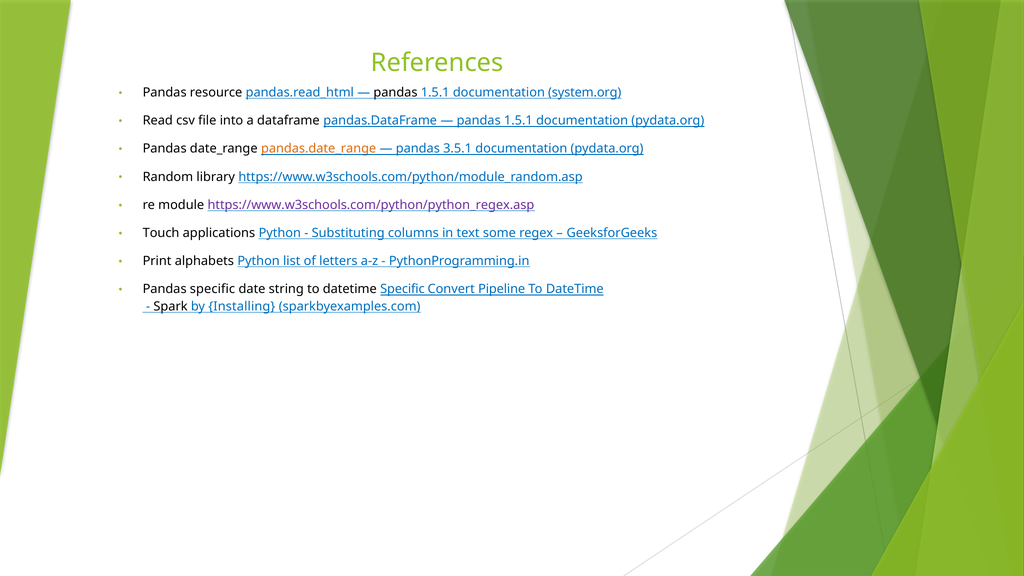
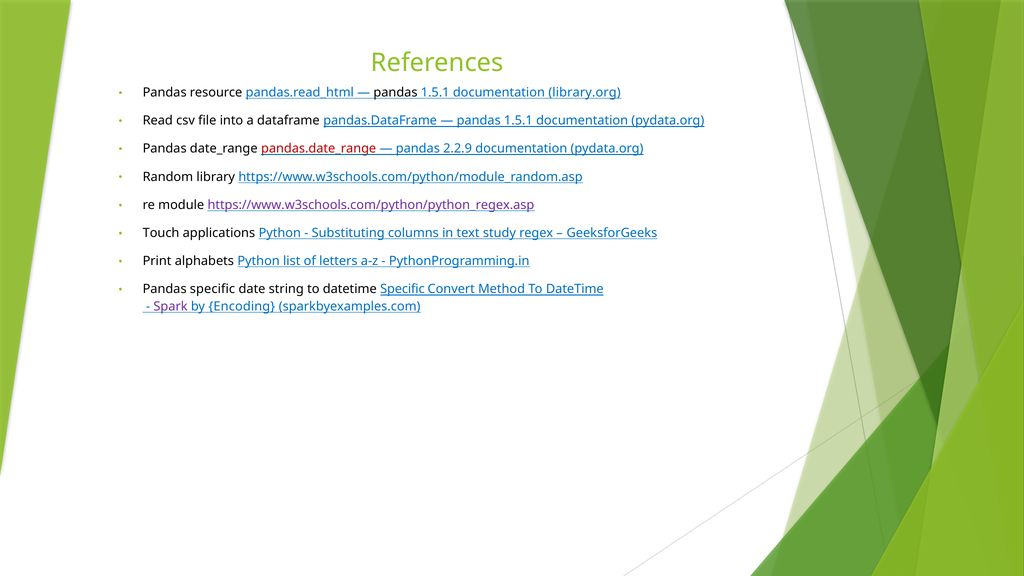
system.org: system.org -> library.org (585, 93)
pandas.date_range colour: orange -> red (319, 149)
3.5.1: 3.5.1 -> 2.2.9 (458, 149)
some: some -> study (499, 233)
Pipeline: Pipeline -> Method (502, 289)
Spark colour: black -> purple (171, 307)
Installing: Installing -> Encoding (242, 307)
